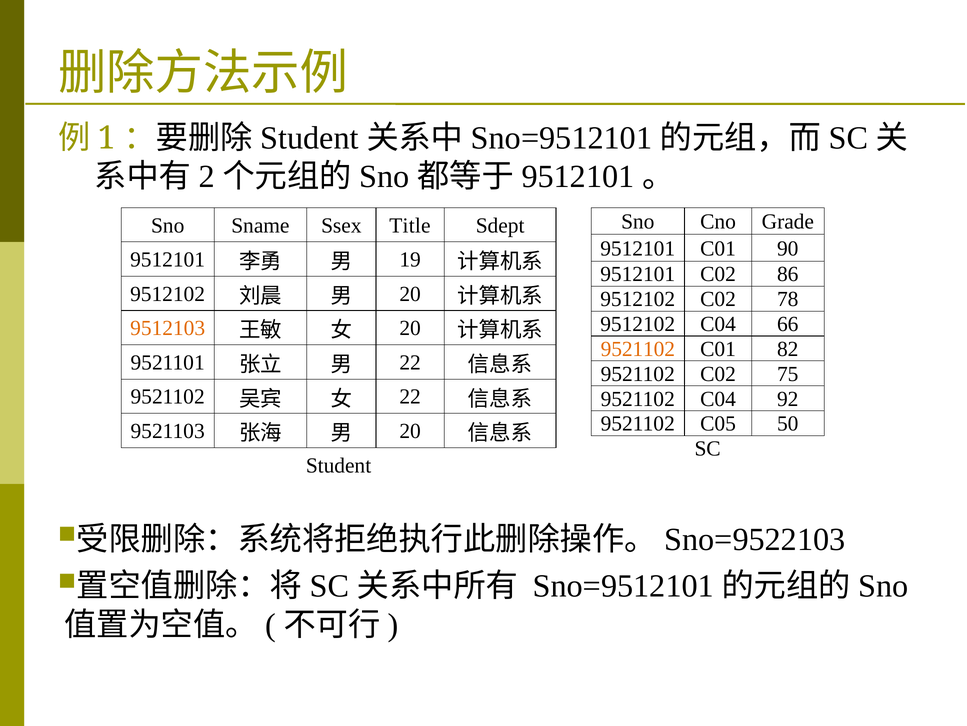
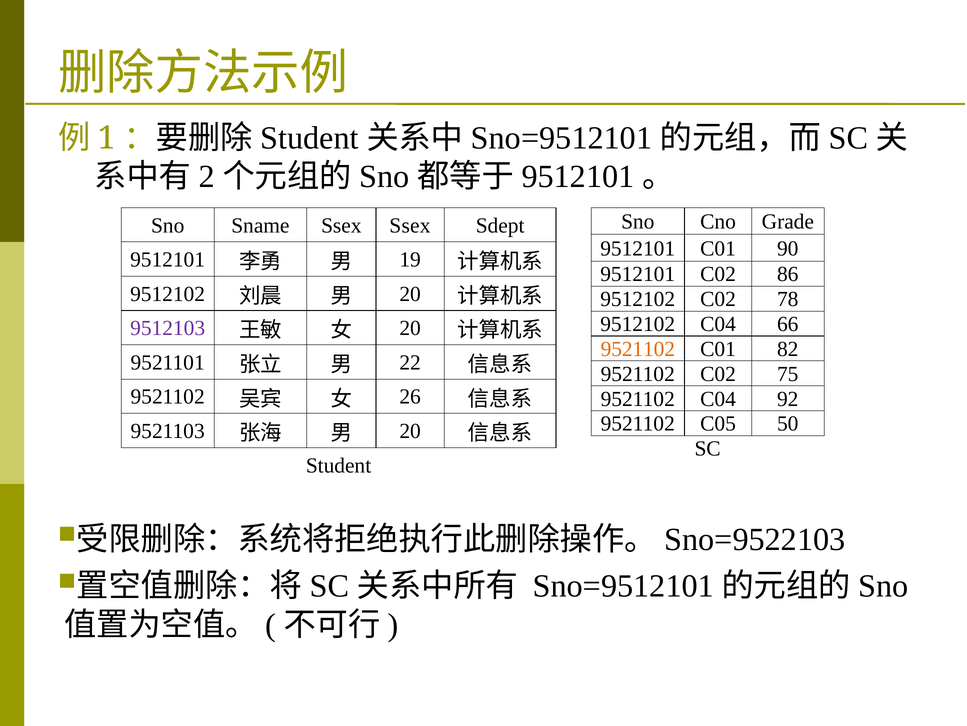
Ssex Title: Title -> Ssex (410, 225)
9512103 colour: orange -> purple (168, 328)
22: 22 -> 26 (410, 396)
